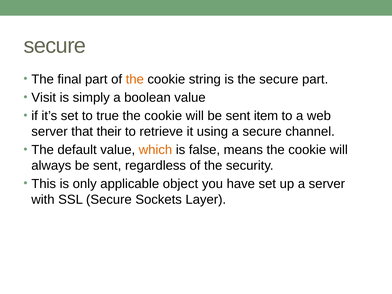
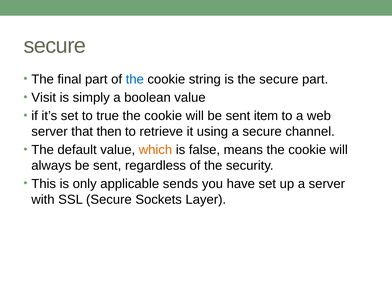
the colour: orange -> blue (135, 79)
their: their -> then (109, 132)
object: object -> sends (180, 184)
